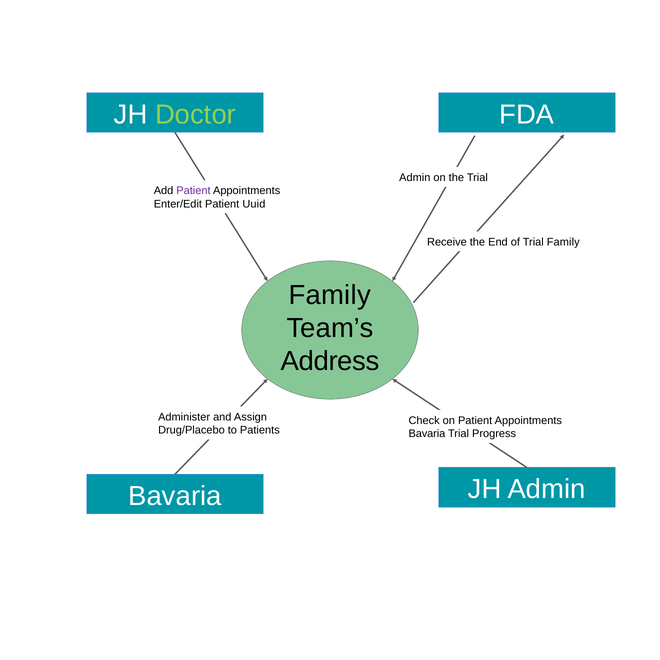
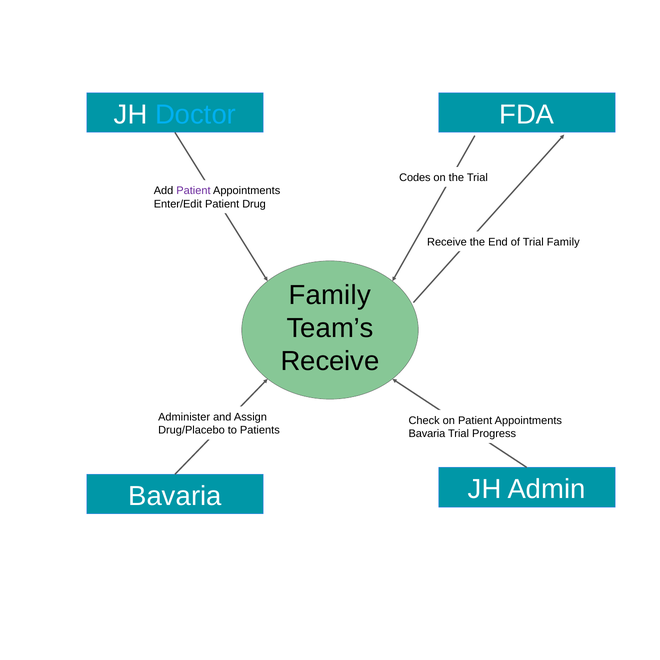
Doctor colour: light green -> light blue (196, 115)
Admin: Admin -> Codes (415, 178)
Uuid: Uuid -> Drug (254, 204)
Address: Address -> Receive (330, 361)
